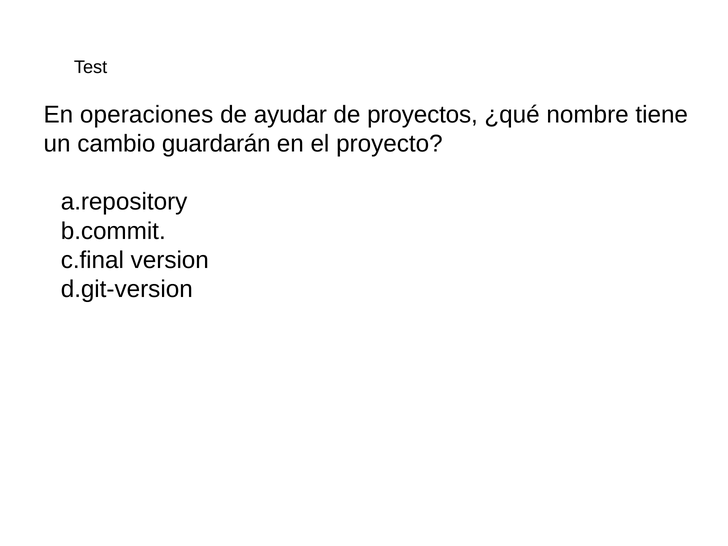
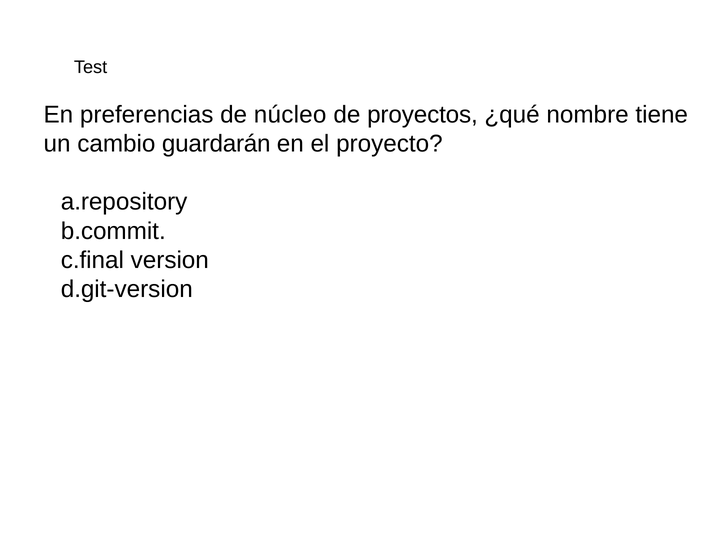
operaciones: operaciones -> preferencias (147, 115)
ayudar: ayudar -> núcleo (290, 115)
